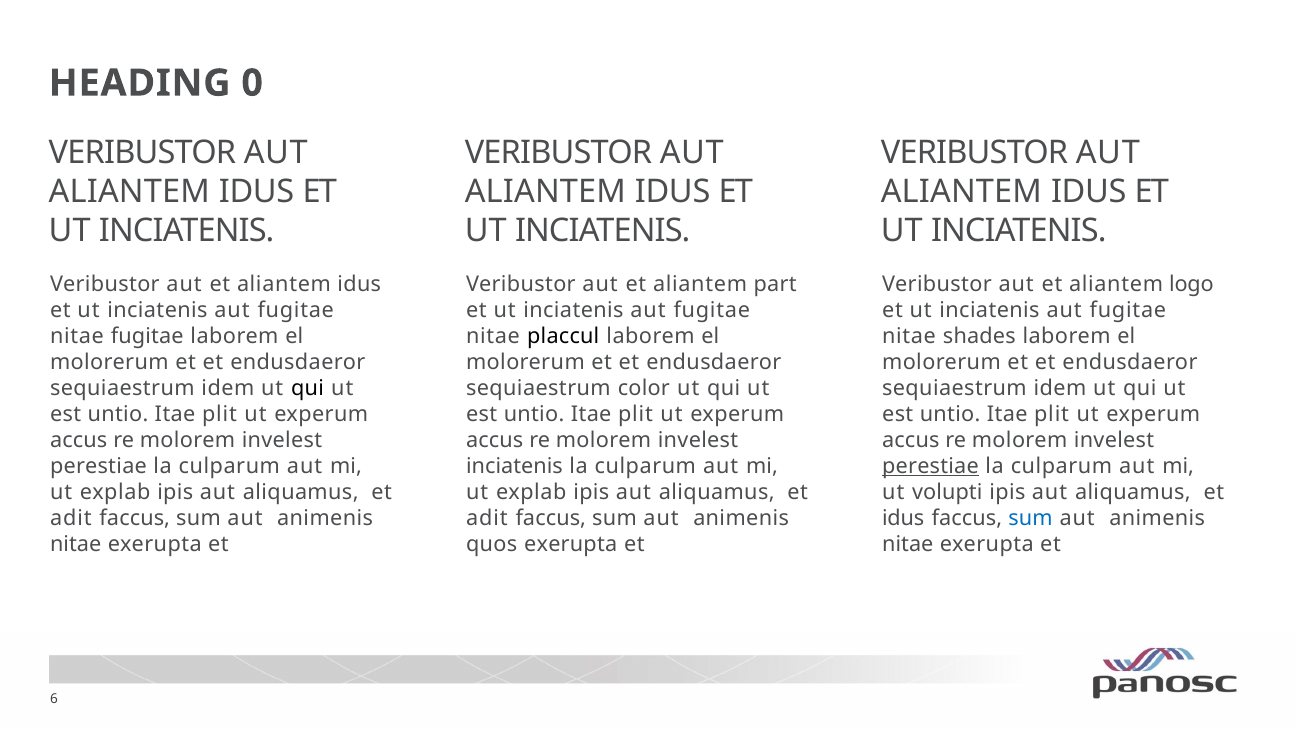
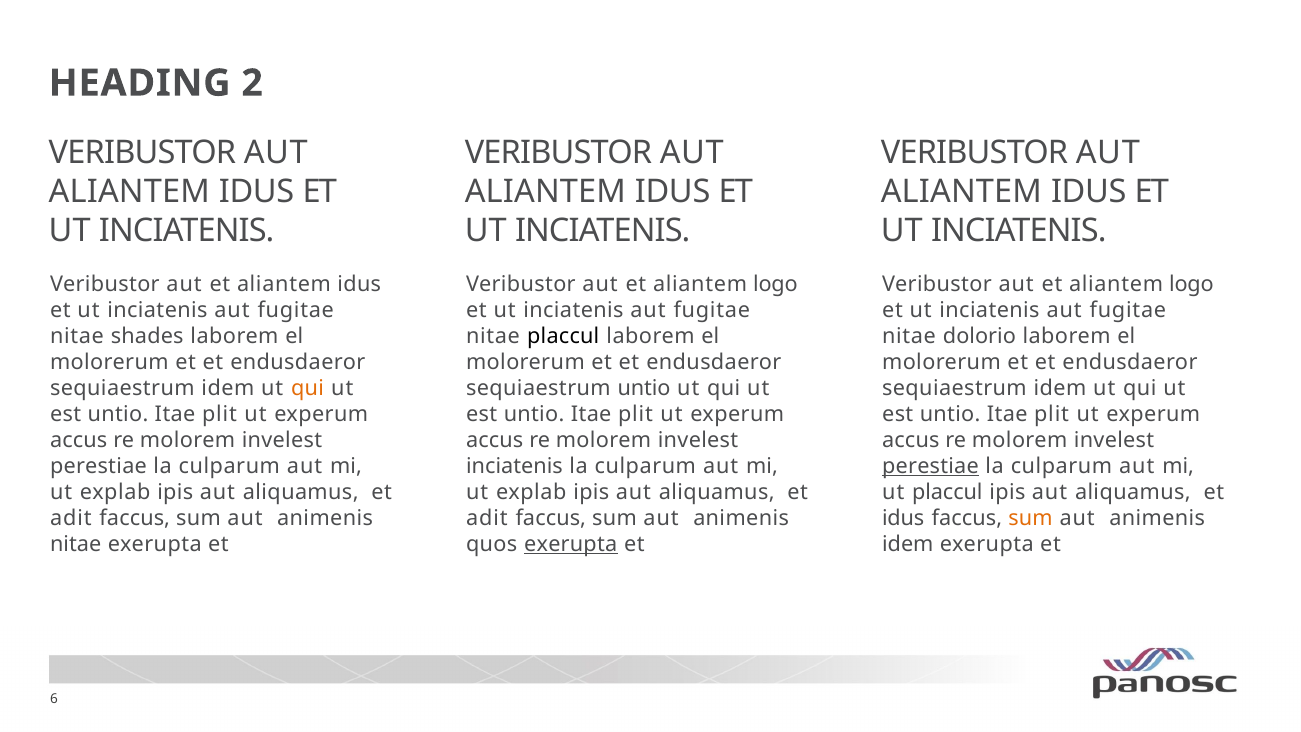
0: 0 -> 2 (252, 83)
part: part -> logo (775, 284)
nitae fugitae: fugitae -> shades (147, 336)
shades: shades -> dolorio (979, 336)
qui colour: black -> orange (308, 388)
sequiaestrum color: color -> untio (644, 388)
ut volupti: volupti -> placcul (947, 492)
sum colour: blue -> orange (1031, 518)
exerupta underline: none -> present (571, 544)
nitae: nitae -> idem (908, 544)
